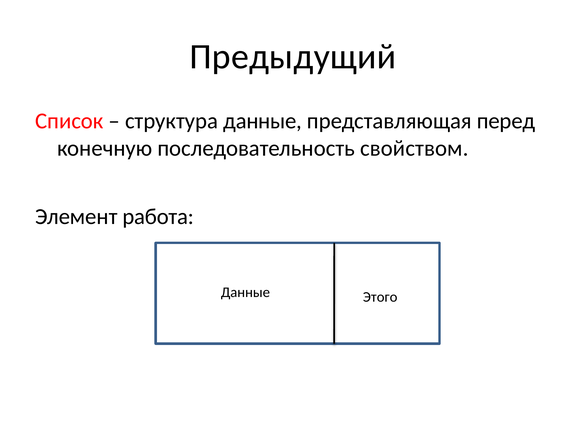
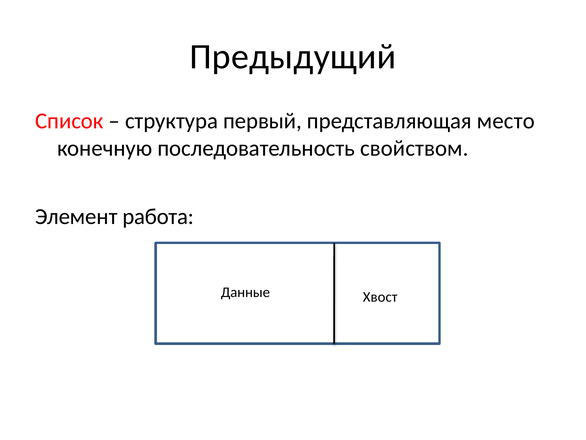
структура данные: данные -> первый (263, 121)
перед: перед -> место (506, 121)
Этого: Этого -> Хвост (380, 297)
